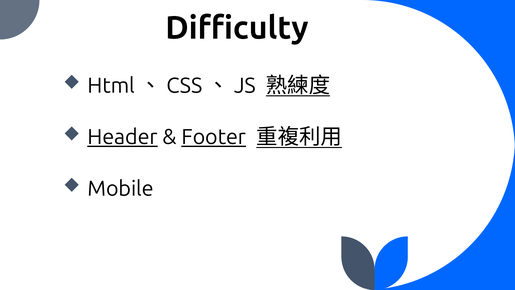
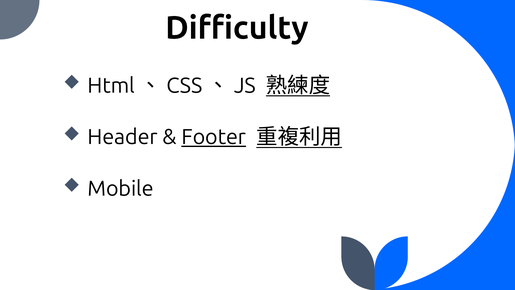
Header underline: present -> none (123, 137)
